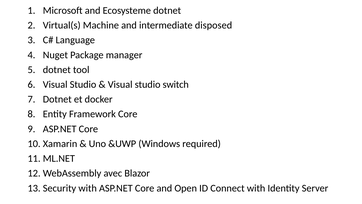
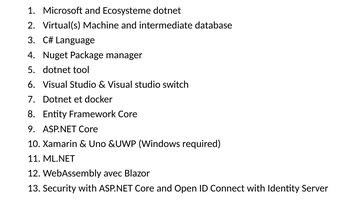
disposed: disposed -> database (214, 25)
